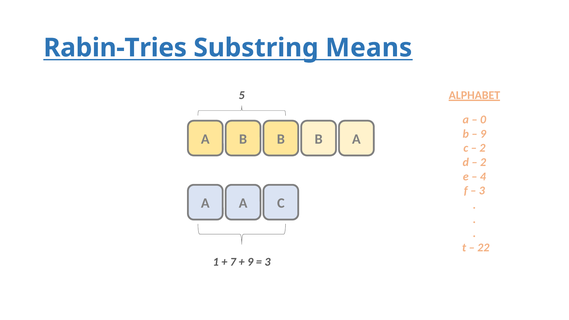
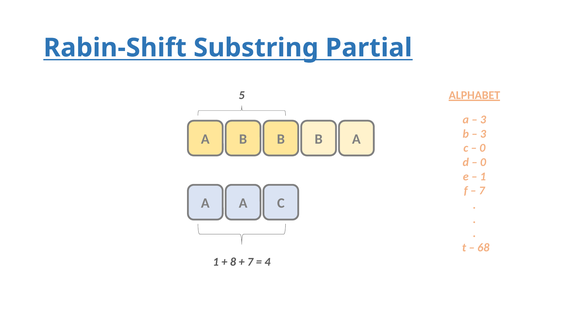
Rabin-Tries: Rabin-Tries -> Rabin-Shift (115, 48)
Means: Means -> Partial (369, 48)
0: 0 -> 3 (483, 120)
9: 9 -> 3 (483, 134)
2: 2 -> 0 (482, 148)
2: 2 -> 0 (483, 162)
4: 4 -> 1 (483, 177)
3: 3 -> 7 (482, 191)
22: 22 -> 68 (483, 248)
7: 7 -> 8 (233, 262)
9: 9 -> 7 (250, 262)
3: 3 -> 4 (268, 262)
